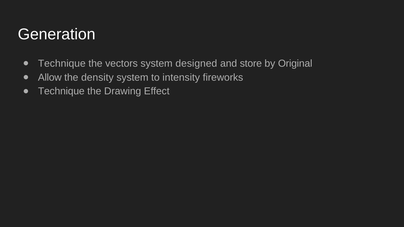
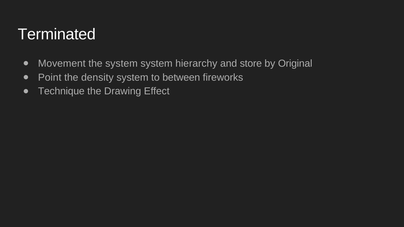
Generation: Generation -> Terminated (57, 34)
Technique: Technique -> Movement (62, 64)
the vectors: vectors -> system (121, 64)
designed: designed -> hierarchy (196, 64)
Allow: Allow -> Point (50, 77)
intensity: intensity -> between (181, 77)
